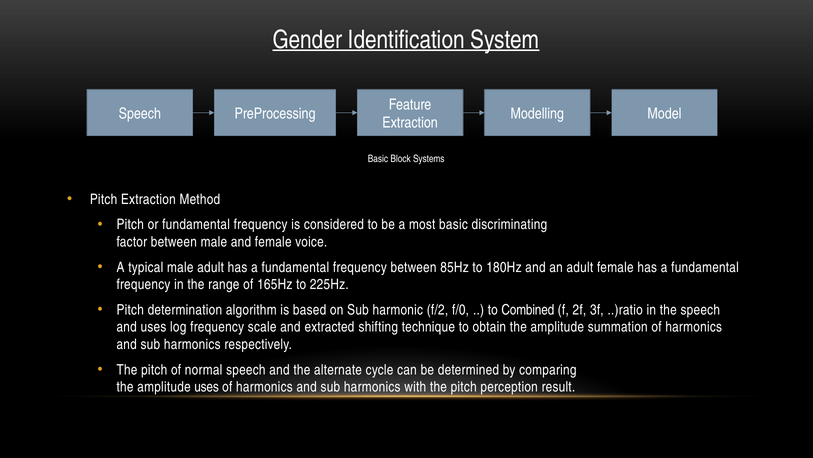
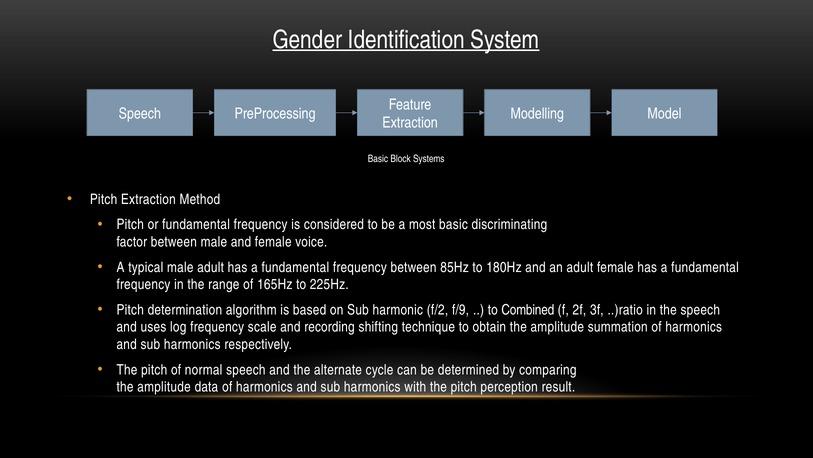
f/0: f/0 -> f/9 (461, 309)
extracted: extracted -> recording (329, 327)
amplitude uses: uses -> data (206, 387)
